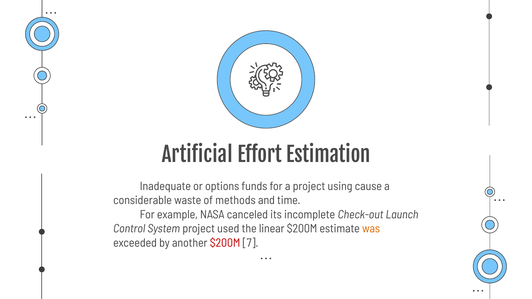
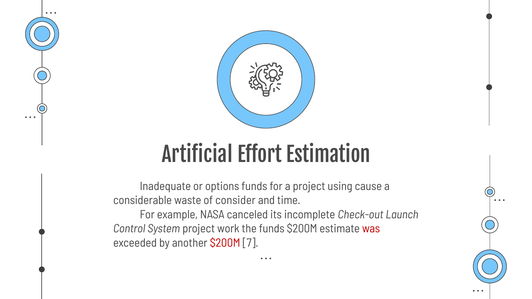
methods: methods -> consider (235, 201)
used: used -> work (228, 229)
the linear: linear -> funds (272, 229)
was colour: orange -> red (371, 229)
